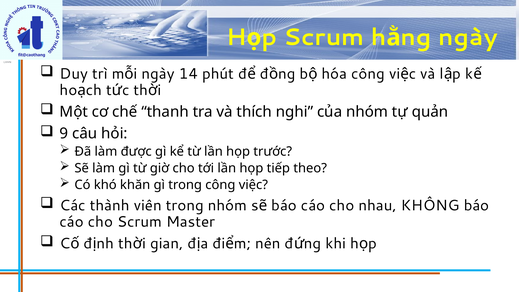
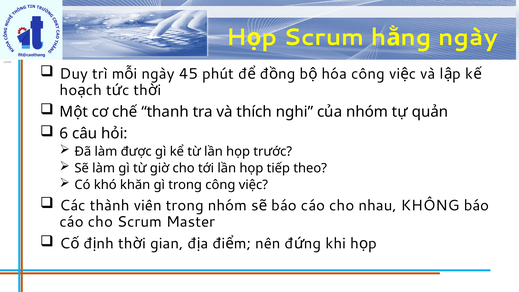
14: 14 -> 45 (188, 74)
9: 9 -> 6 (64, 134)
